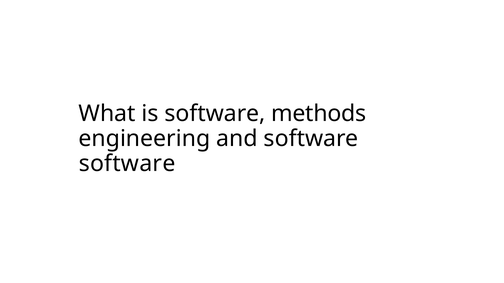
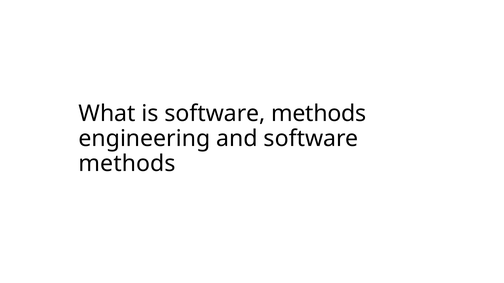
software: software -> methods (127, 164)
